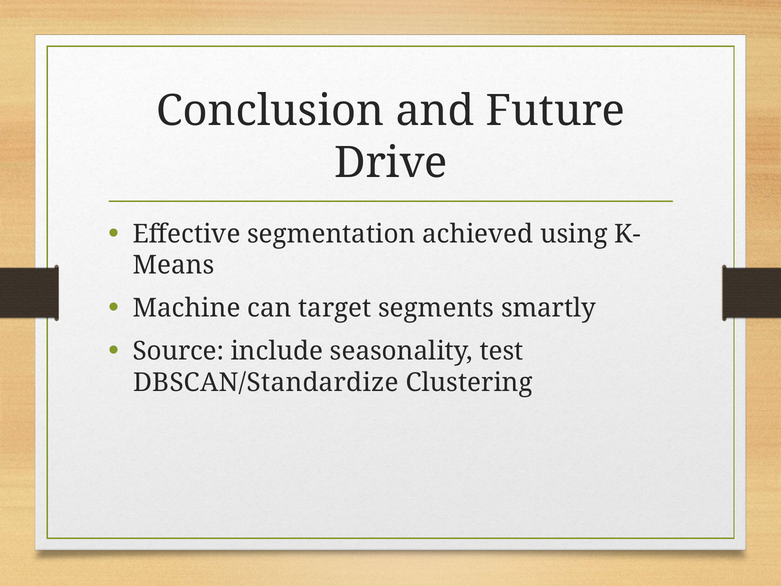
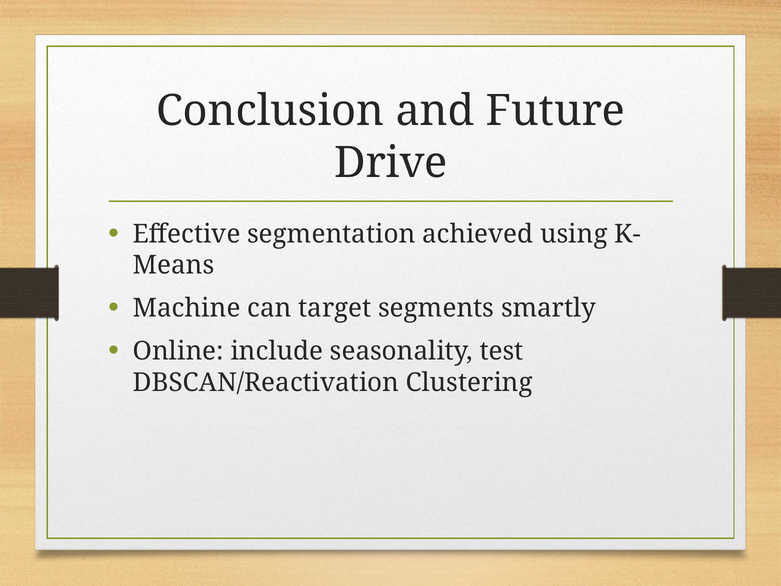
Source: Source -> Online (178, 351)
DBSCAN/Standardize: DBSCAN/Standardize -> DBSCAN/Reactivation (266, 382)
